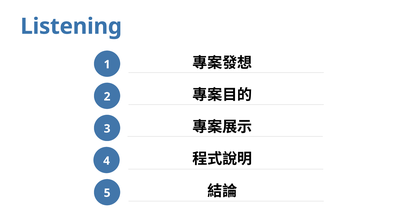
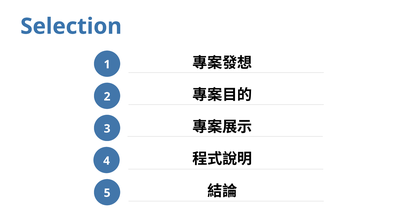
Listening: Listening -> Selection (71, 26)
